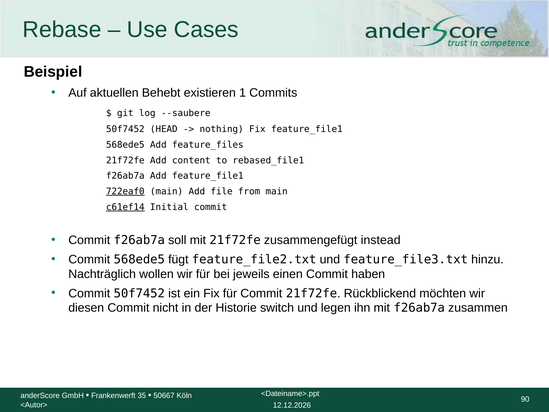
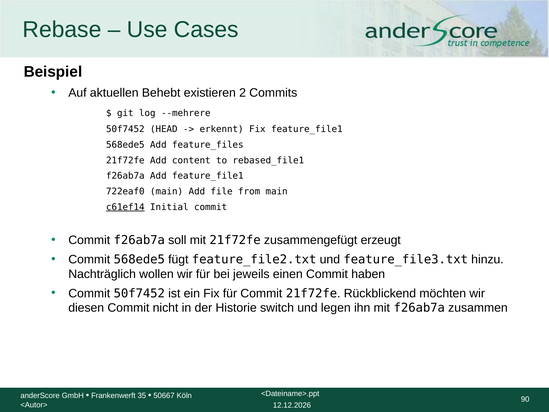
1: 1 -> 2 (243, 93)
--saubere: --saubere -> --mehrere (186, 113)
nothing: nothing -> erkennt (222, 129)
722eaf0 underline: present -> none (125, 191)
instead: instead -> erzeugt (381, 240)
